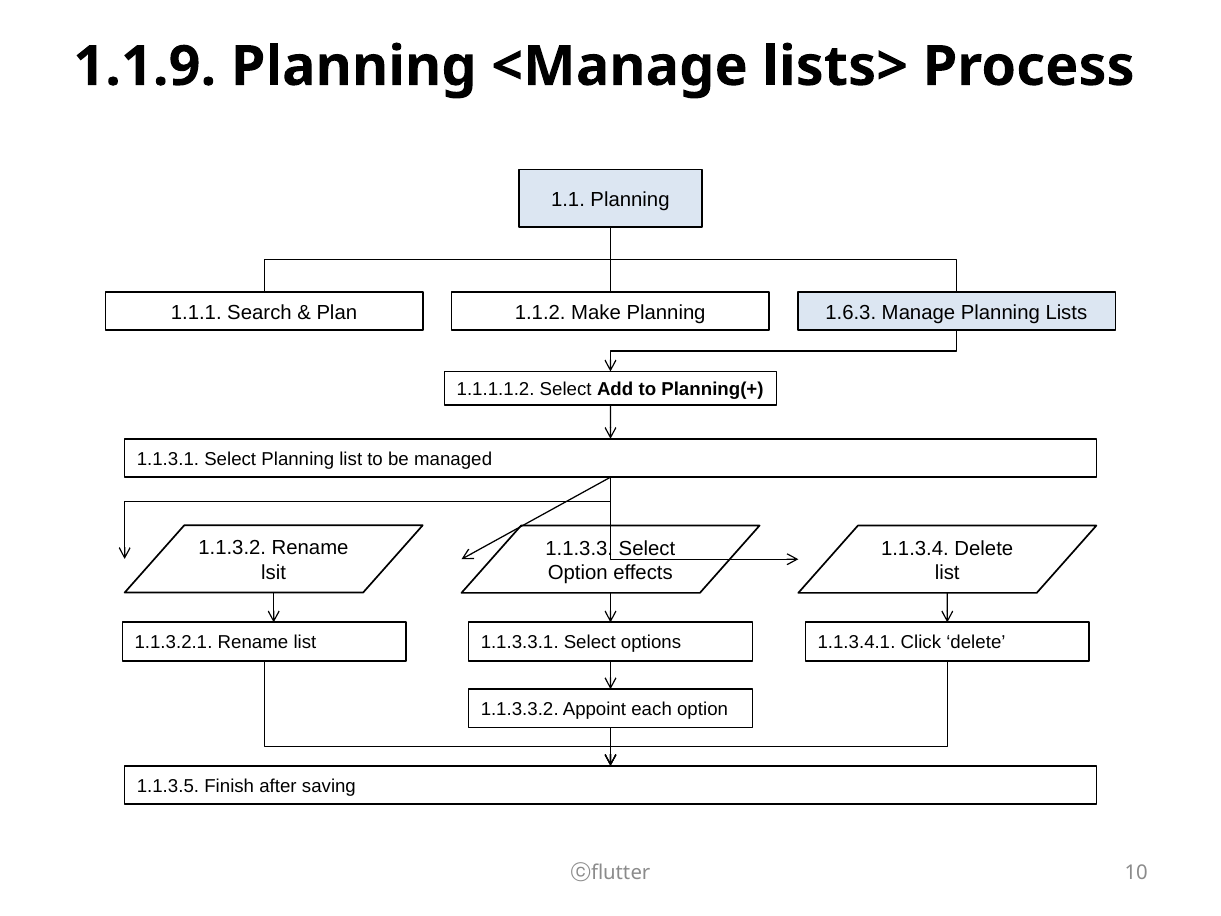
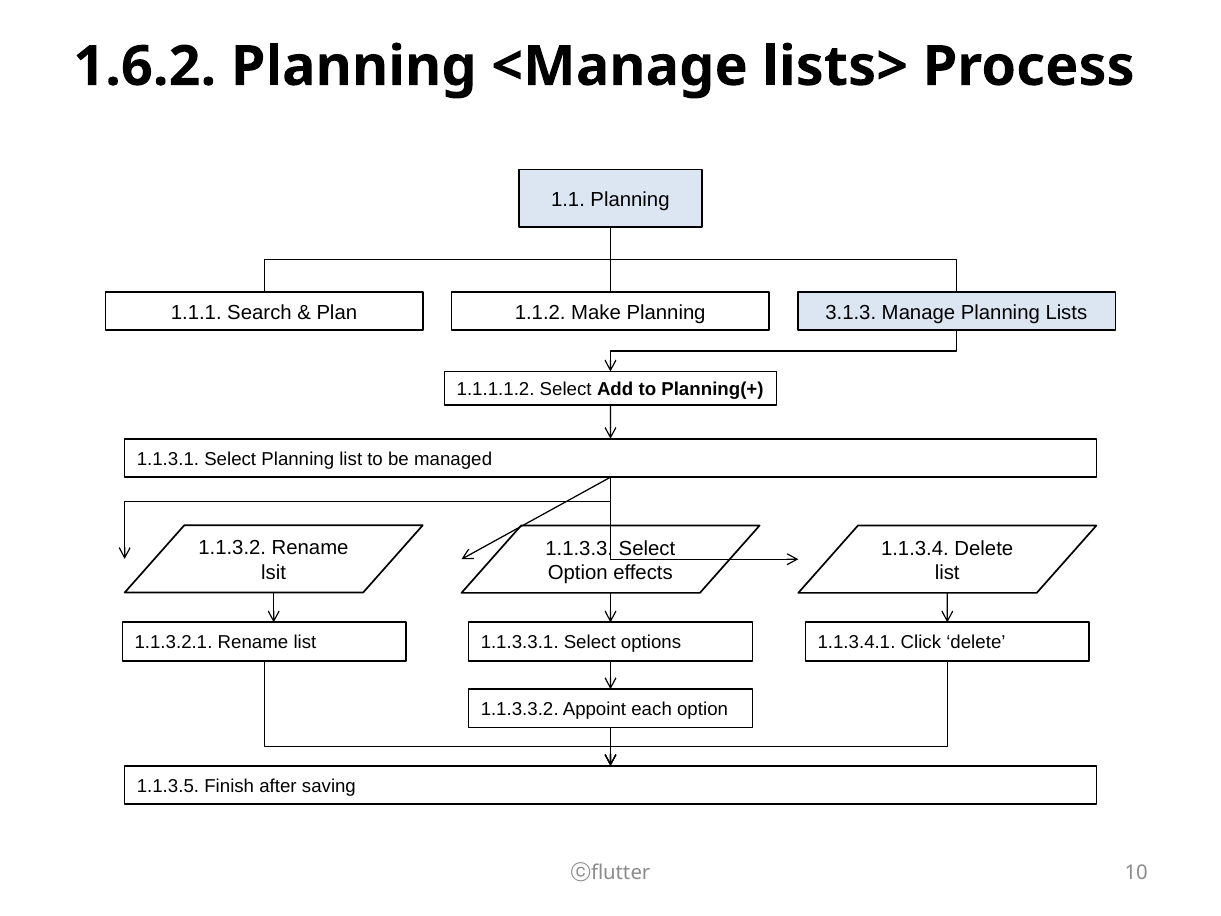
1.1.9: 1.1.9 -> 1.6.2 (145, 67)
1.6.3: 1.6.3 -> 3.1.3 (851, 312)
